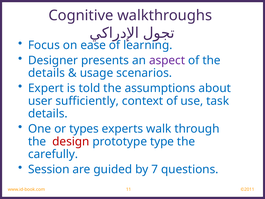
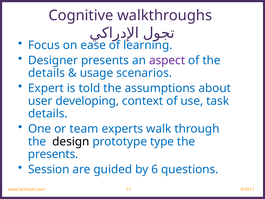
sufficiently: sufficiently -> developing (87, 101)
types: types -> team (84, 129)
design colour: red -> black (71, 141)
carefully: carefully -> presents (53, 154)
7: 7 -> 6 (155, 169)
